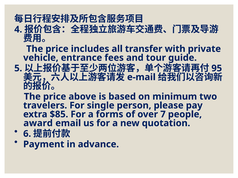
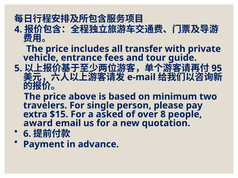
$85: $85 -> $15 (59, 115)
forms: forms -> asked (110, 115)
7: 7 -> 8 (163, 115)
